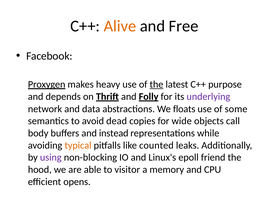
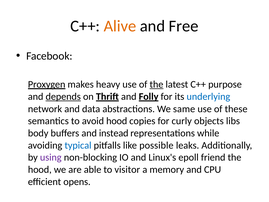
depends underline: none -> present (63, 96)
underlying colour: purple -> blue (208, 96)
floats: floats -> same (184, 109)
some: some -> these (236, 109)
avoid dead: dead -> hood (117, 121)
wide: wide -> curly (182, 121)
call: call -> libs (233, 121)
typical colour: orange -> blue (78, 145)
counted: counted -> possible (156, 145)
